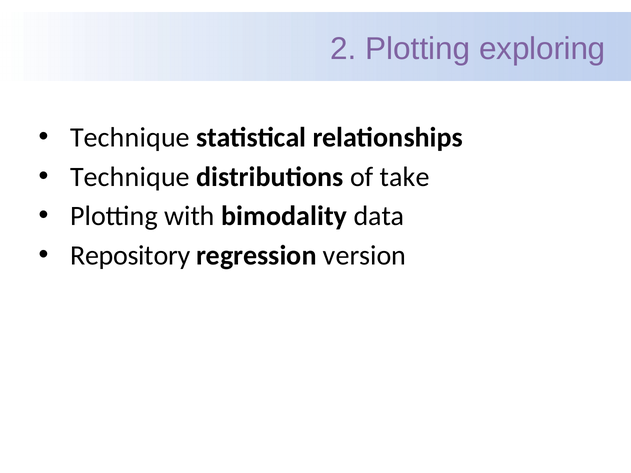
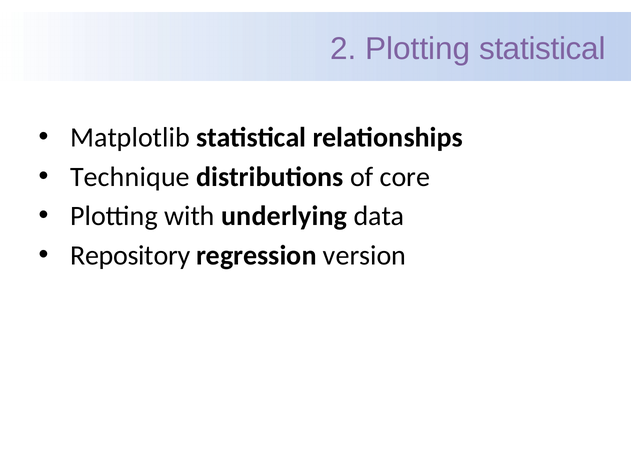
Plotting exploring: exploring -> statistical (542, 49)
Technique: Technique -> Matplotlib (130, 138)
take: take -> core (405, 177)
bimodality: bimodality -> underlying (284, 216)
